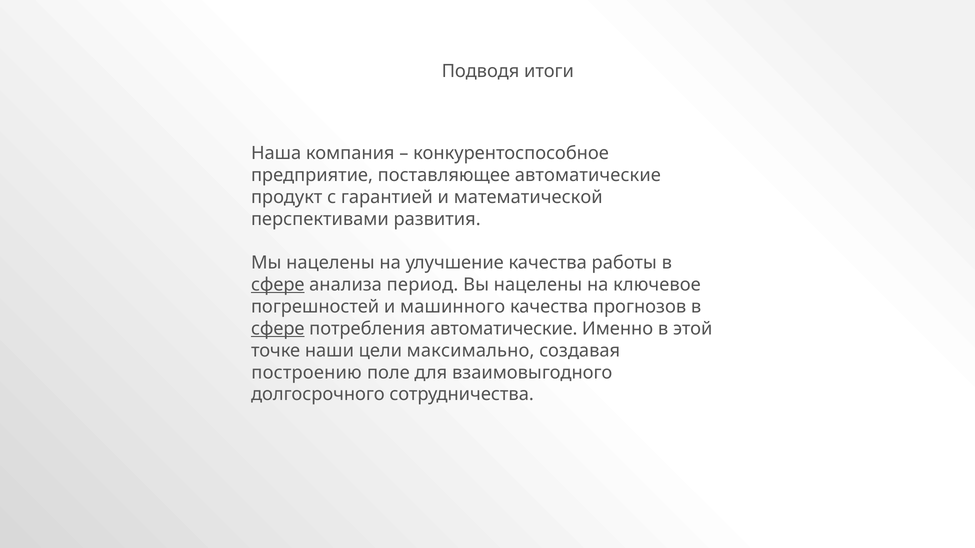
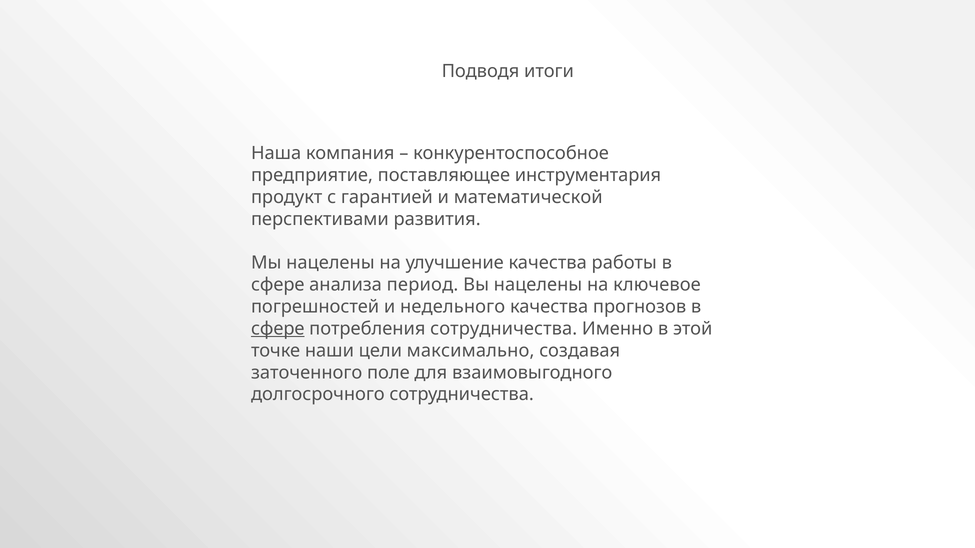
поставляющее автоматические: автоматические -> инструментария (588, 175)
сфере underline: present -> none (278, 285)
машинного: машинного -> недельного (453, 307)
потребления автоматические: автоматические -> сотрудничества (504, 329)
построению: построению -> заточенного (307, 373)
